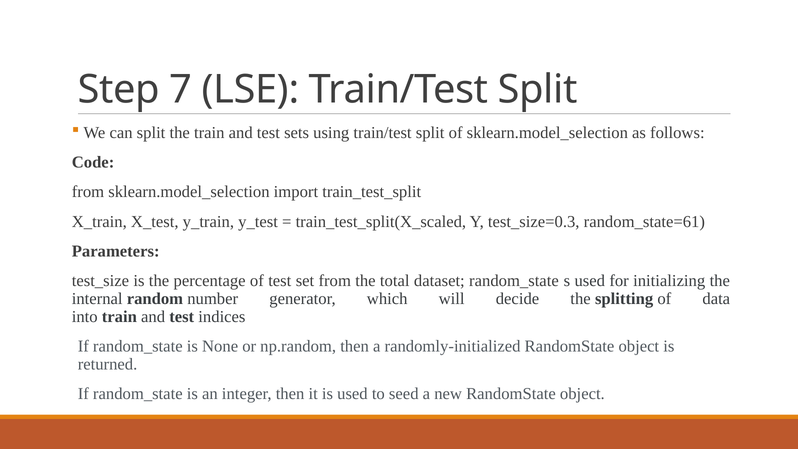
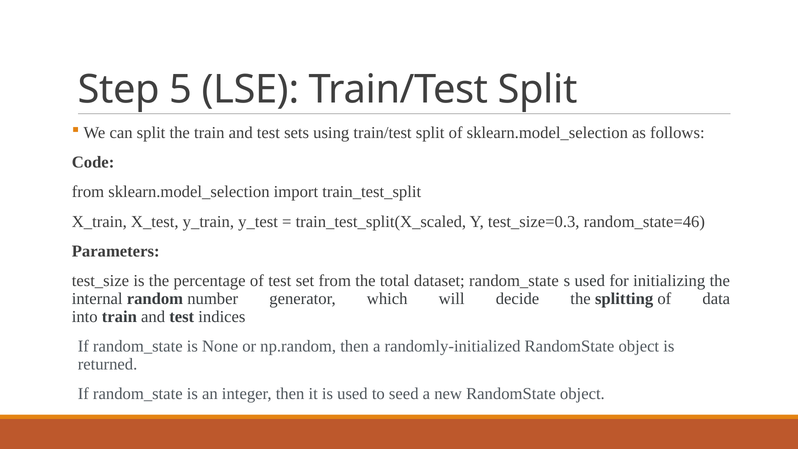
7: 7 -> 5 (181, 89)
random_state=61: random_state=61 -> random_state=46 (644, 221)
